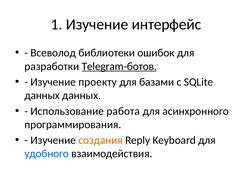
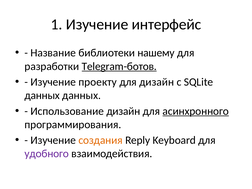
Всеволод: Всеволод -> Название (53, 53)
ошибок: ошибок -> нашему (156, 53)
для базами: базами -> дизайн (157, 82)
Использование работа: работа -> дизайн (123, 111)
асинхронного underline: none -> present (196, 111)
удобного colour: blue -> purple (47, 154)
